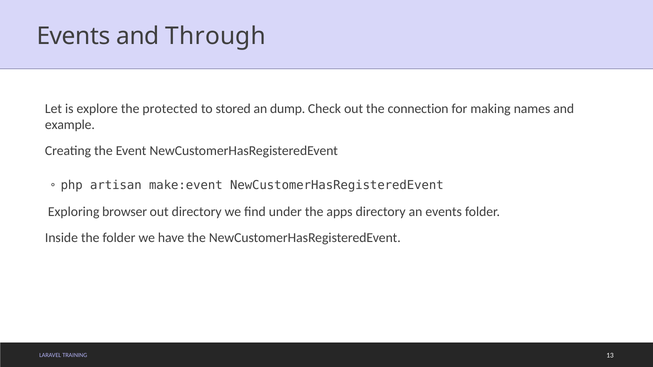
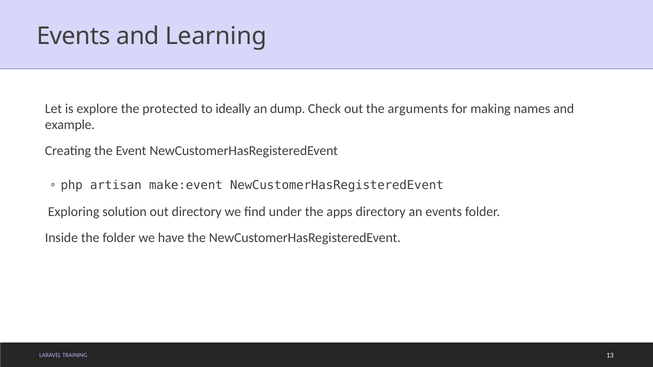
Through: Through -> Learning (216, 36)
stored: stored -> ideally (233, 109)
connection: connection -> arguments (418, 109)
browser: browser -> solution (125, 212)
